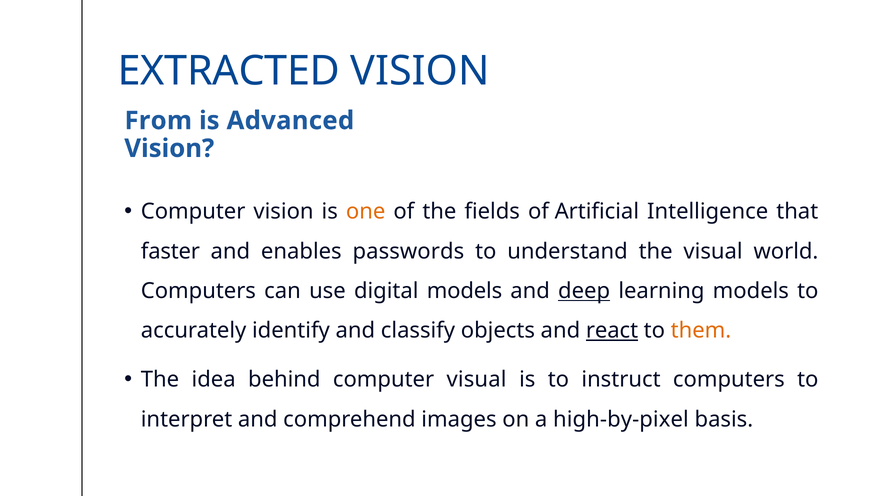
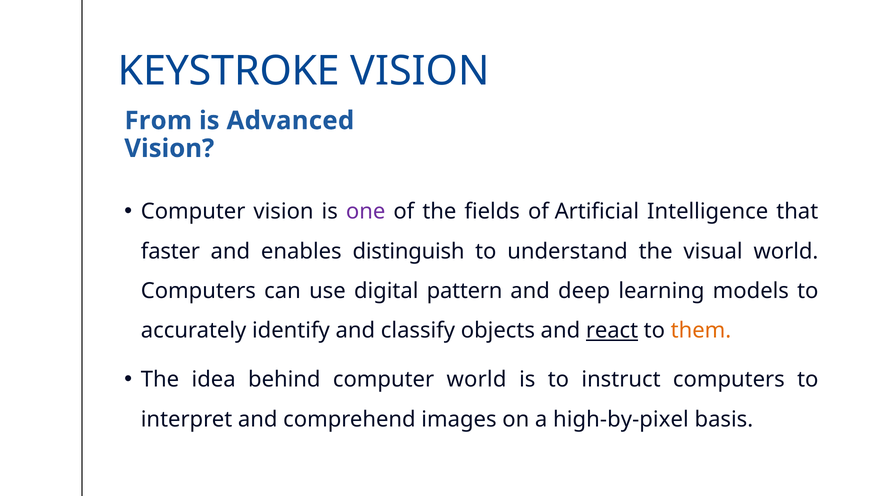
EXTRACTED: EXTRACTED -> KEYSTROKE (229, 71)
one colour: orange -> purple (366, 212)
passwords: passwords -> distinguish (409, 251)
digital models: models -> pattern (465, 291)
deep underline: present -> none (584, 291)
computer visual: visual -> world (477, 380)
